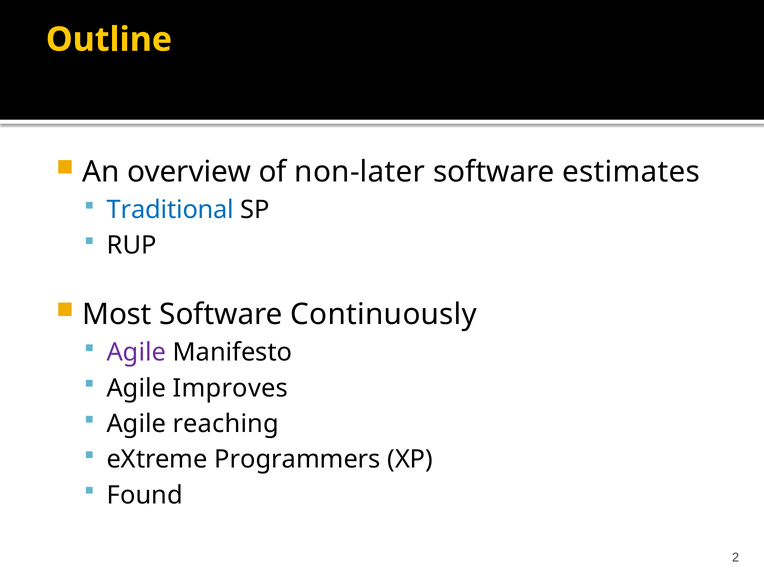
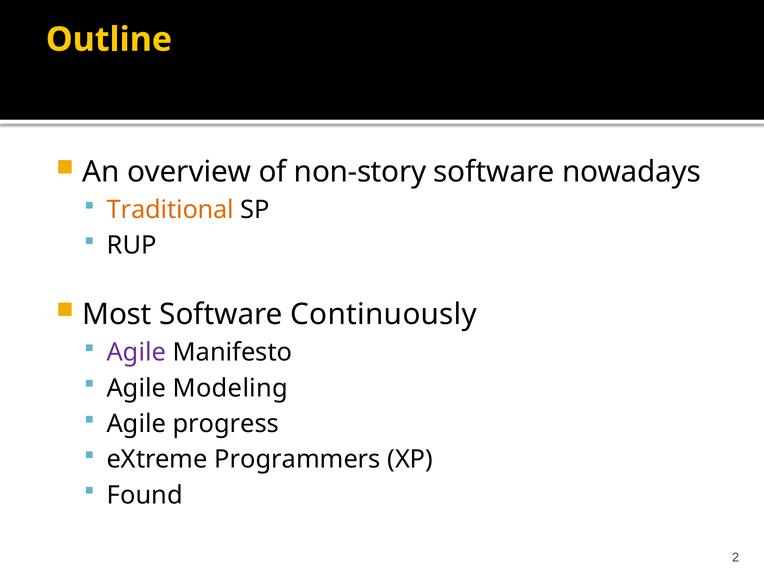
non-later: non-later -> non-story (360, 172)
estimates: estimates -> nowadays (631, 172)
Traditional colour: blue -> orange (170, 210)
Improves: Improves -> Modeling (230, 388)
reaching: reaching -> progress (226, 424)
